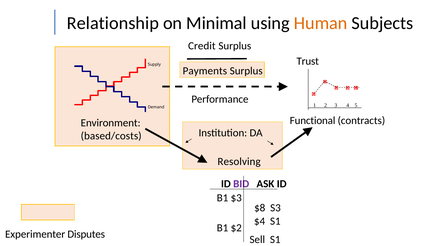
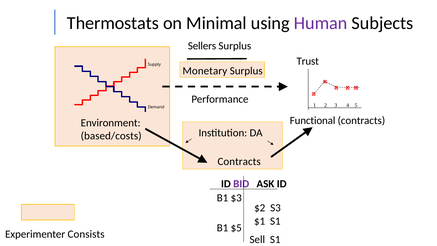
Relationship: Relationship -> Thermostats (113, 23)
Human colour: orange -> purple (321, 23)
Credit: Credit -> Sellers (202, 46)
Payments: Payments -> Monetary (205, 71)
Resolving: Resolving -> Contracts (239, 161)
$8: $8 -> $2 (260, 208)
$4: $4 -> $1 (260, 221)
$2: $2 -> $5 (236, 228)
Disputes: Disputes -> Consists (86, 234)
